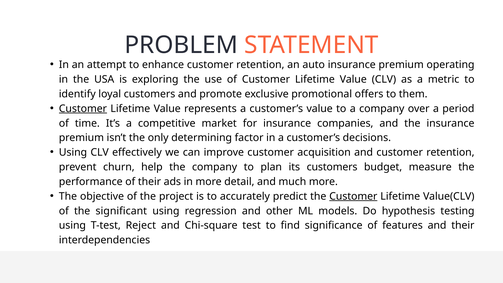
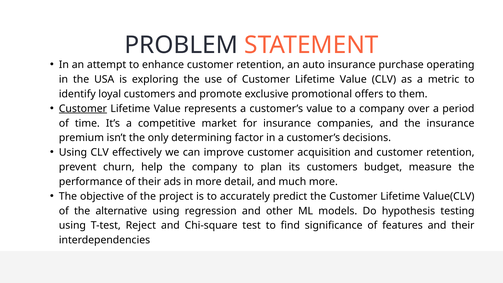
auto insurance premium: premium -> purchase (401, 65)
Customer underline: present -> none (353, 196)
significant: significant -> alternative (121, 211)
